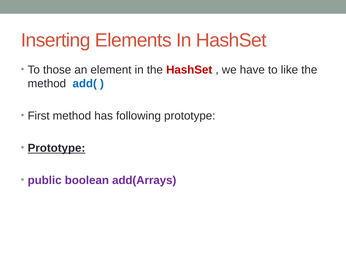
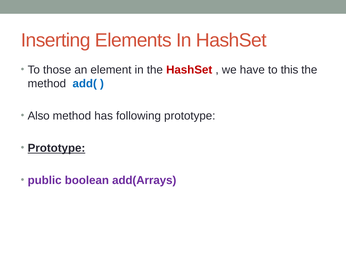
like: like -> this (289, 70)
First: First -> Also (39, 116)
